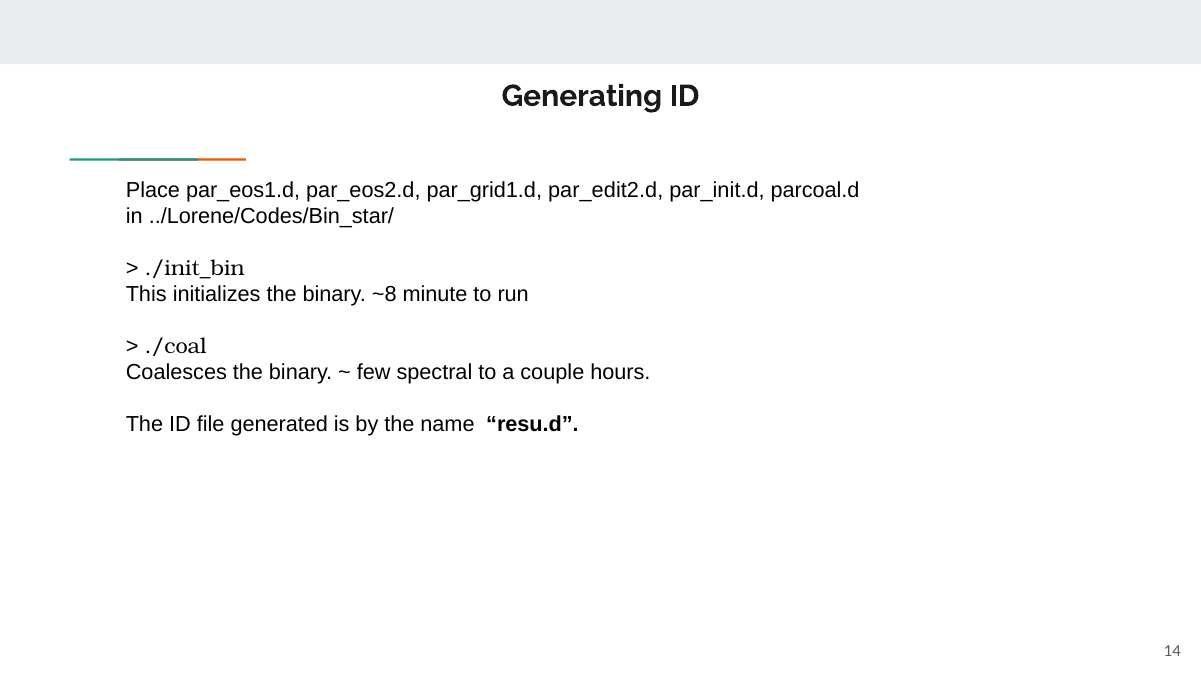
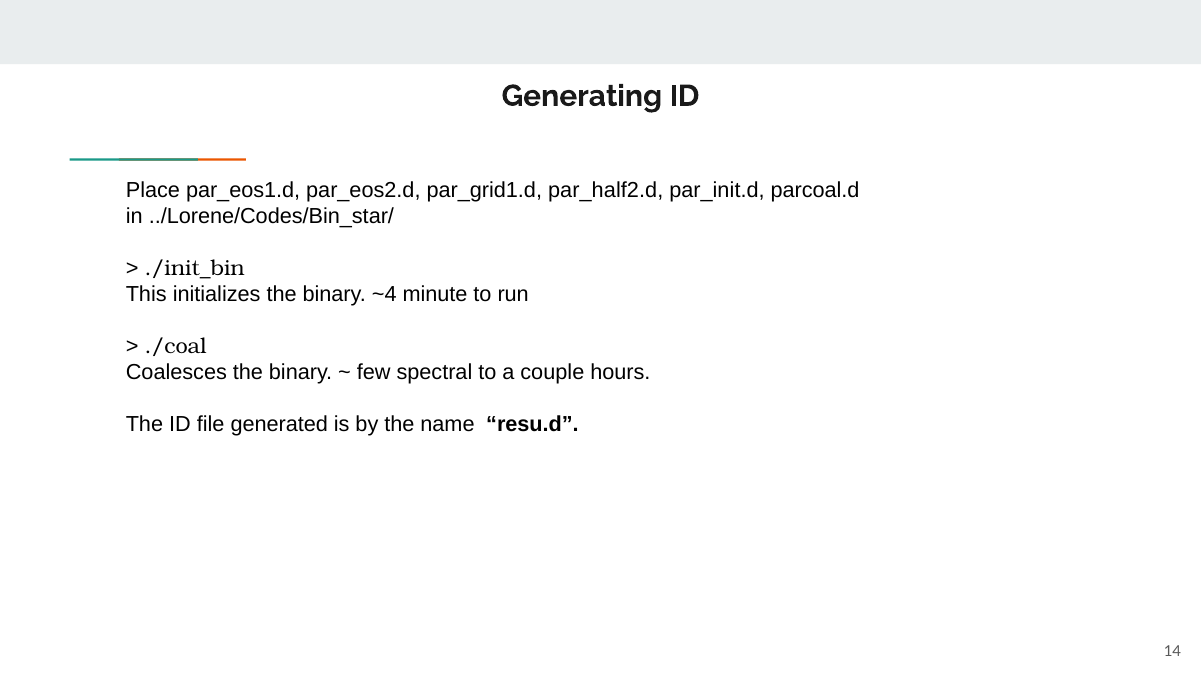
par_edit2.d: par_edit2.d -> par_half2.d (606, 190)
~8: ~8 -> ~4 (384, 294)
